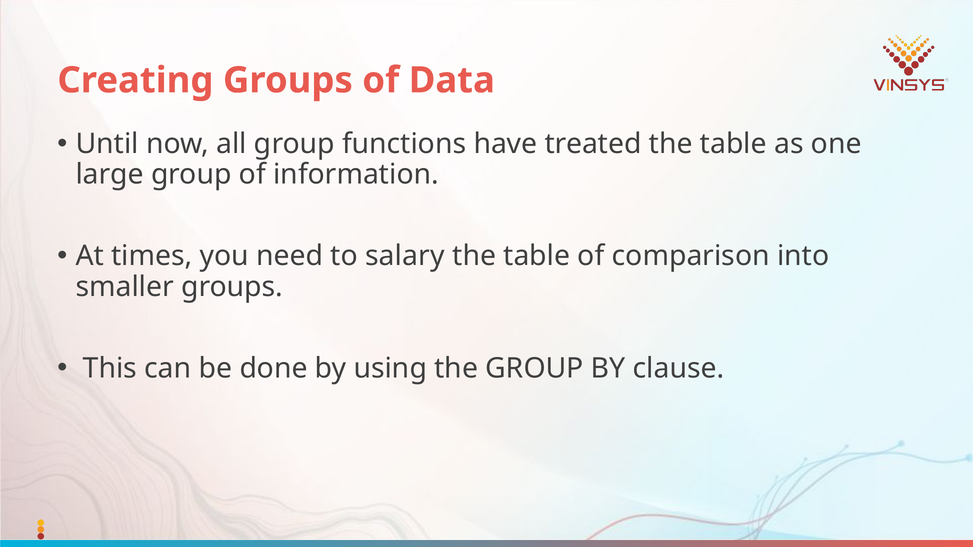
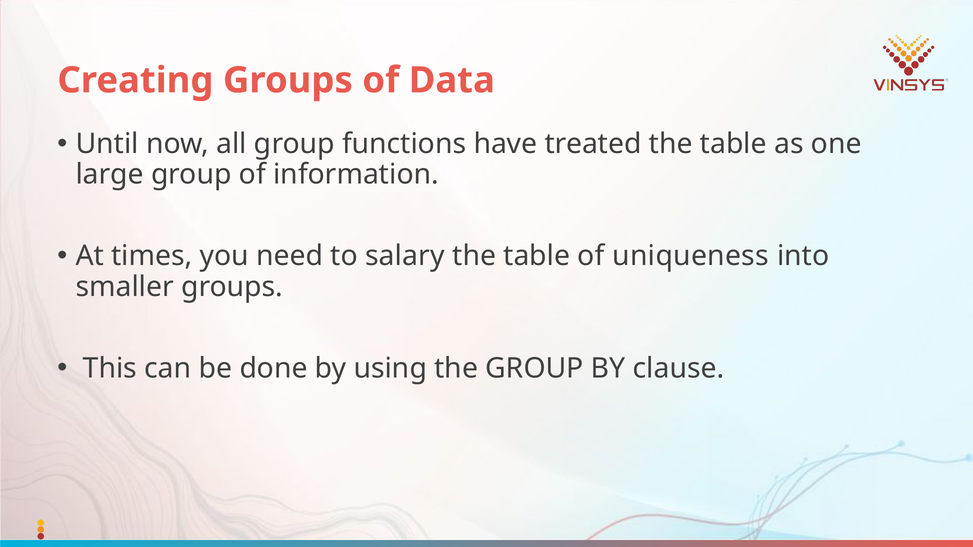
comparison: comparison -> uniqueness (691, 256)
